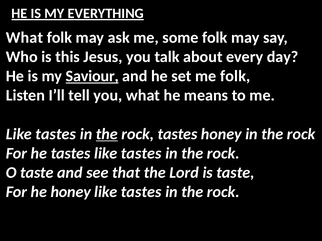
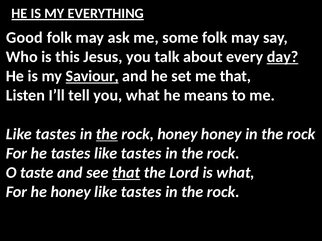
What: What -> Good (24, 38)
day underline: none -> present (283, 57)
me folk: folk -> that (235, 76)
rock tastes: tastes -> honey (178, 134)
that underline: none -> present (126, 173)
is taste: taste -> what (236, 173)
